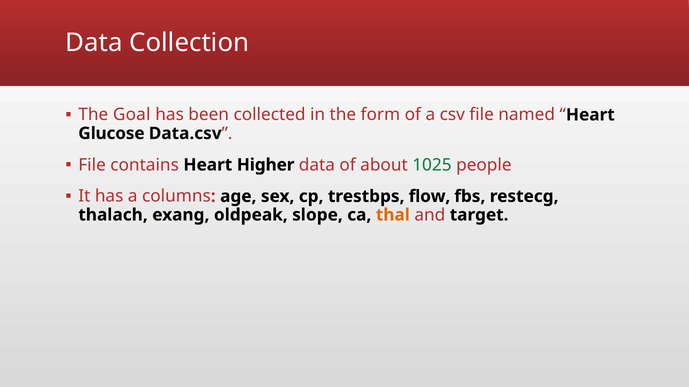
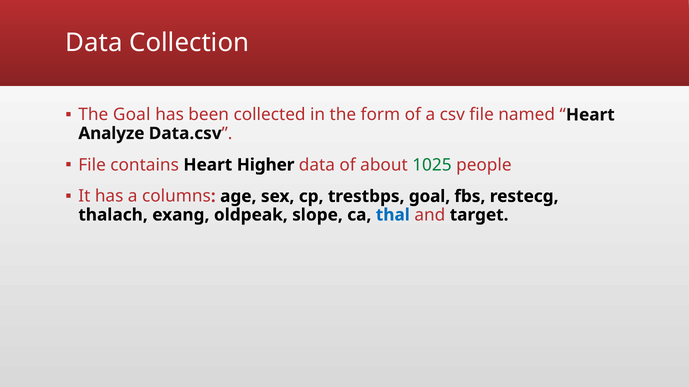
Glucose: Glucose -> Analyze (111, 134)
trestbps flow: flow -> goal (429, 197)
thal colour: orange -> blue (393, 215)
